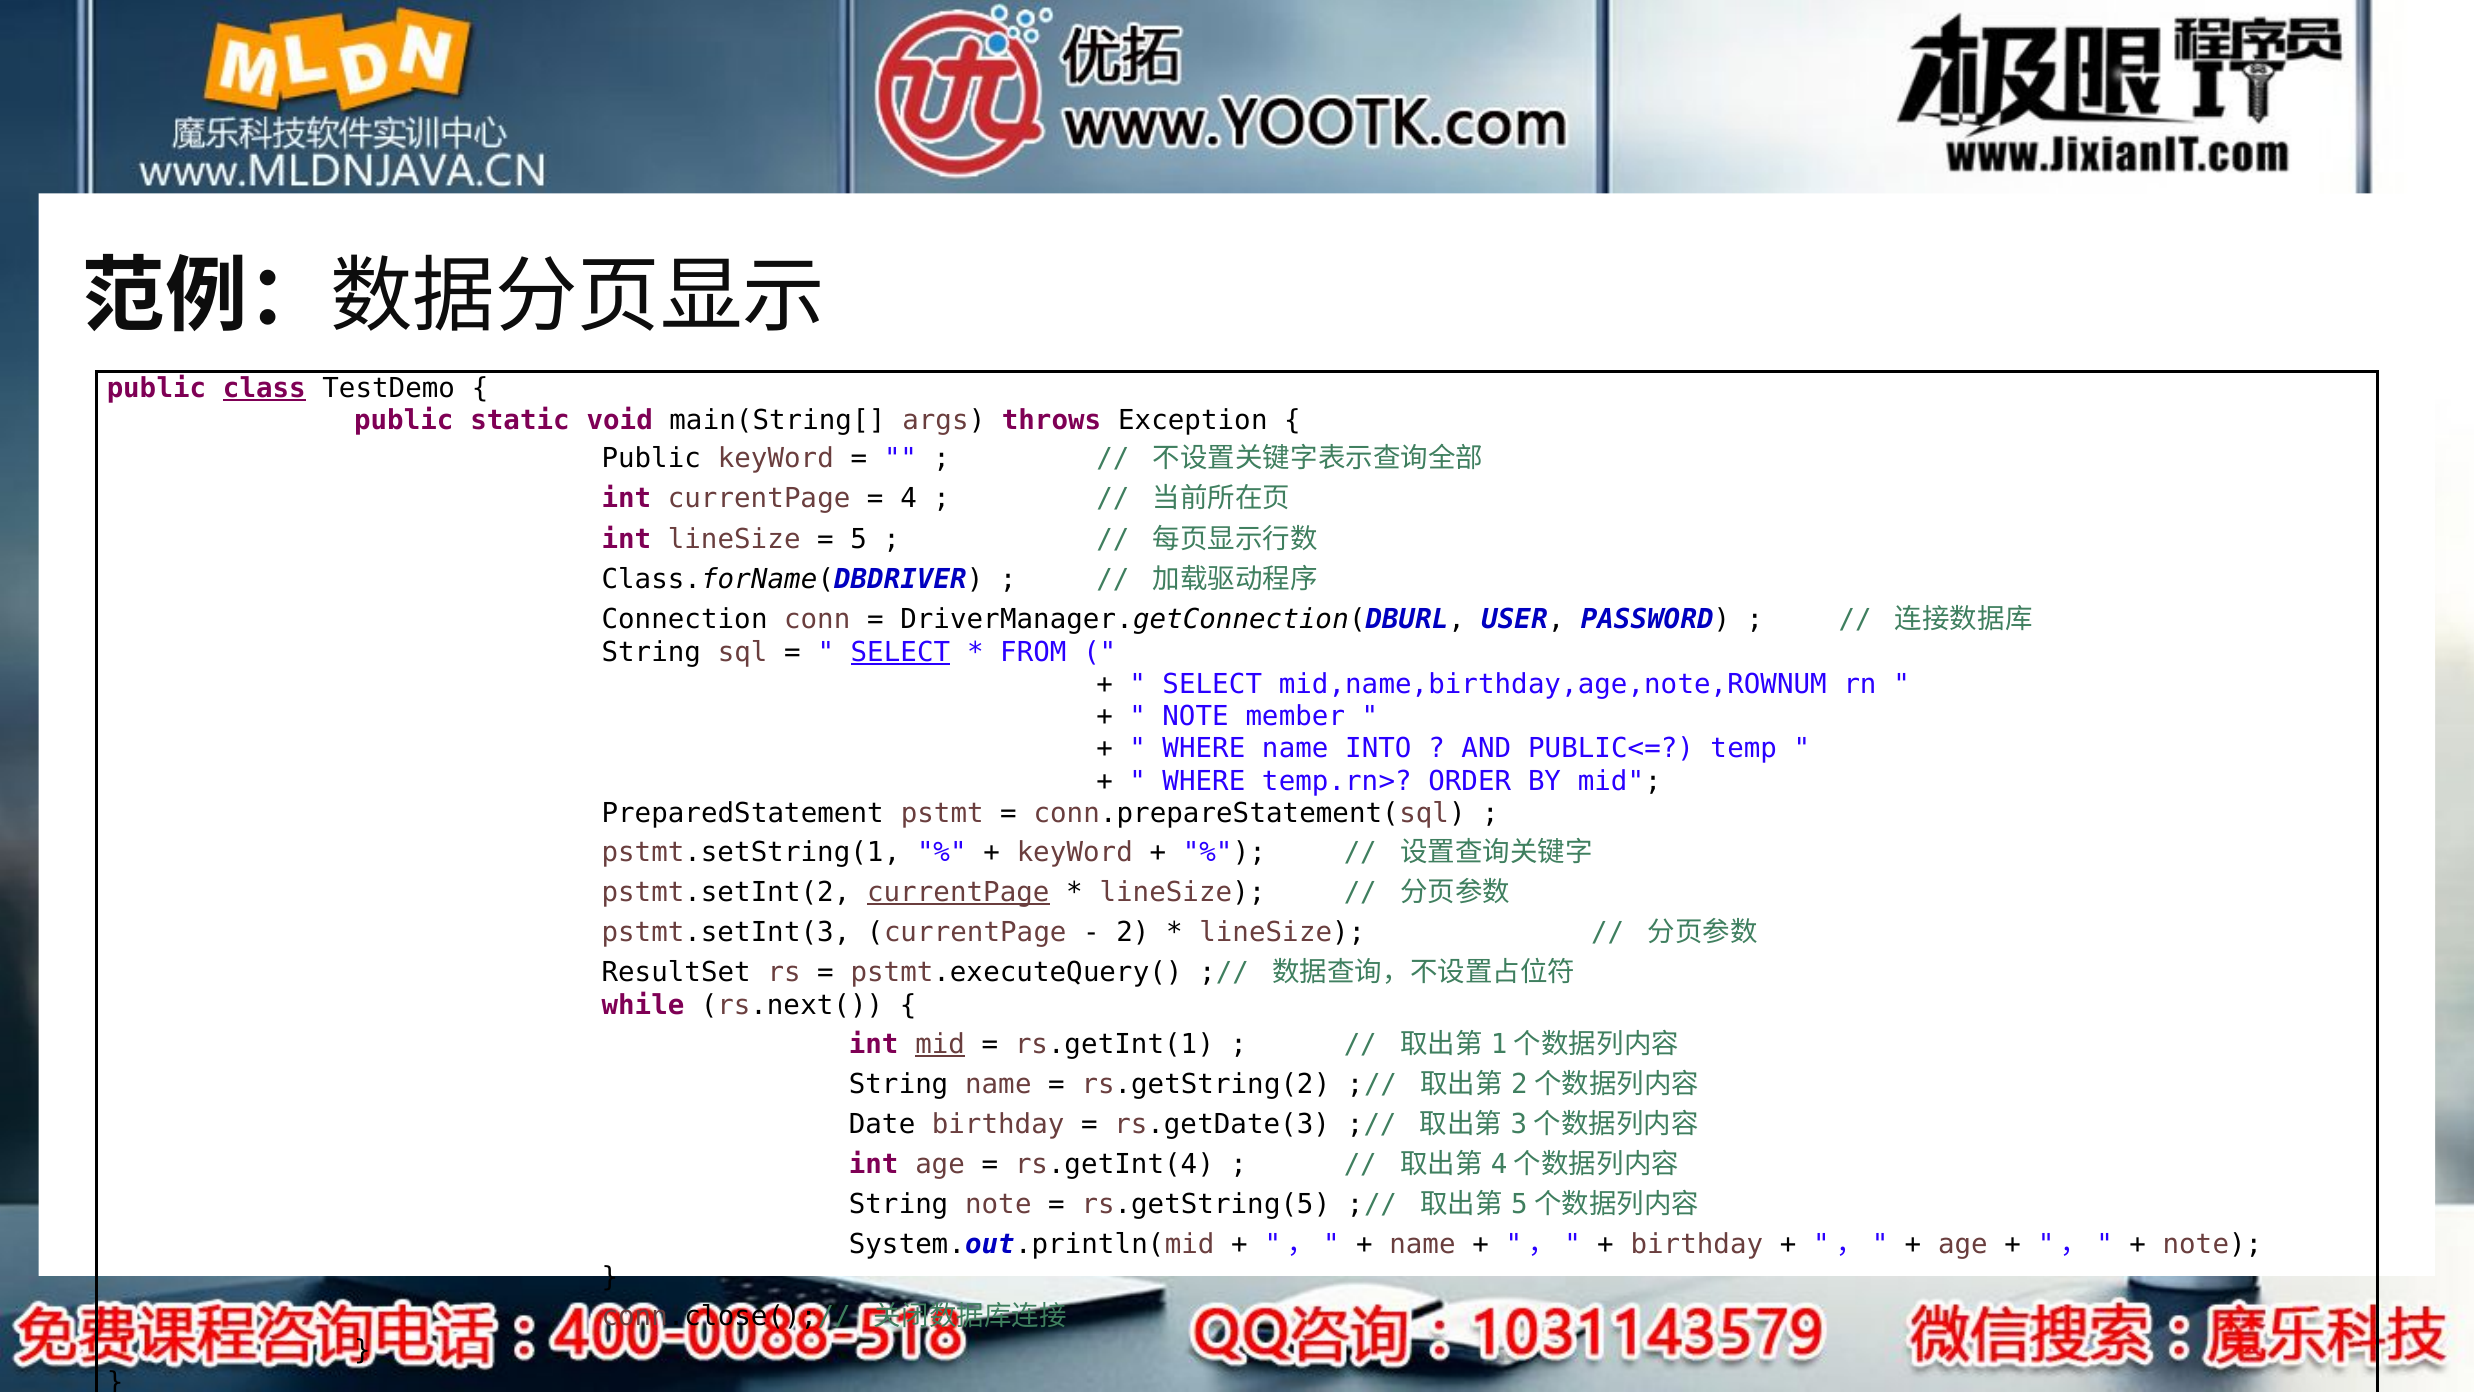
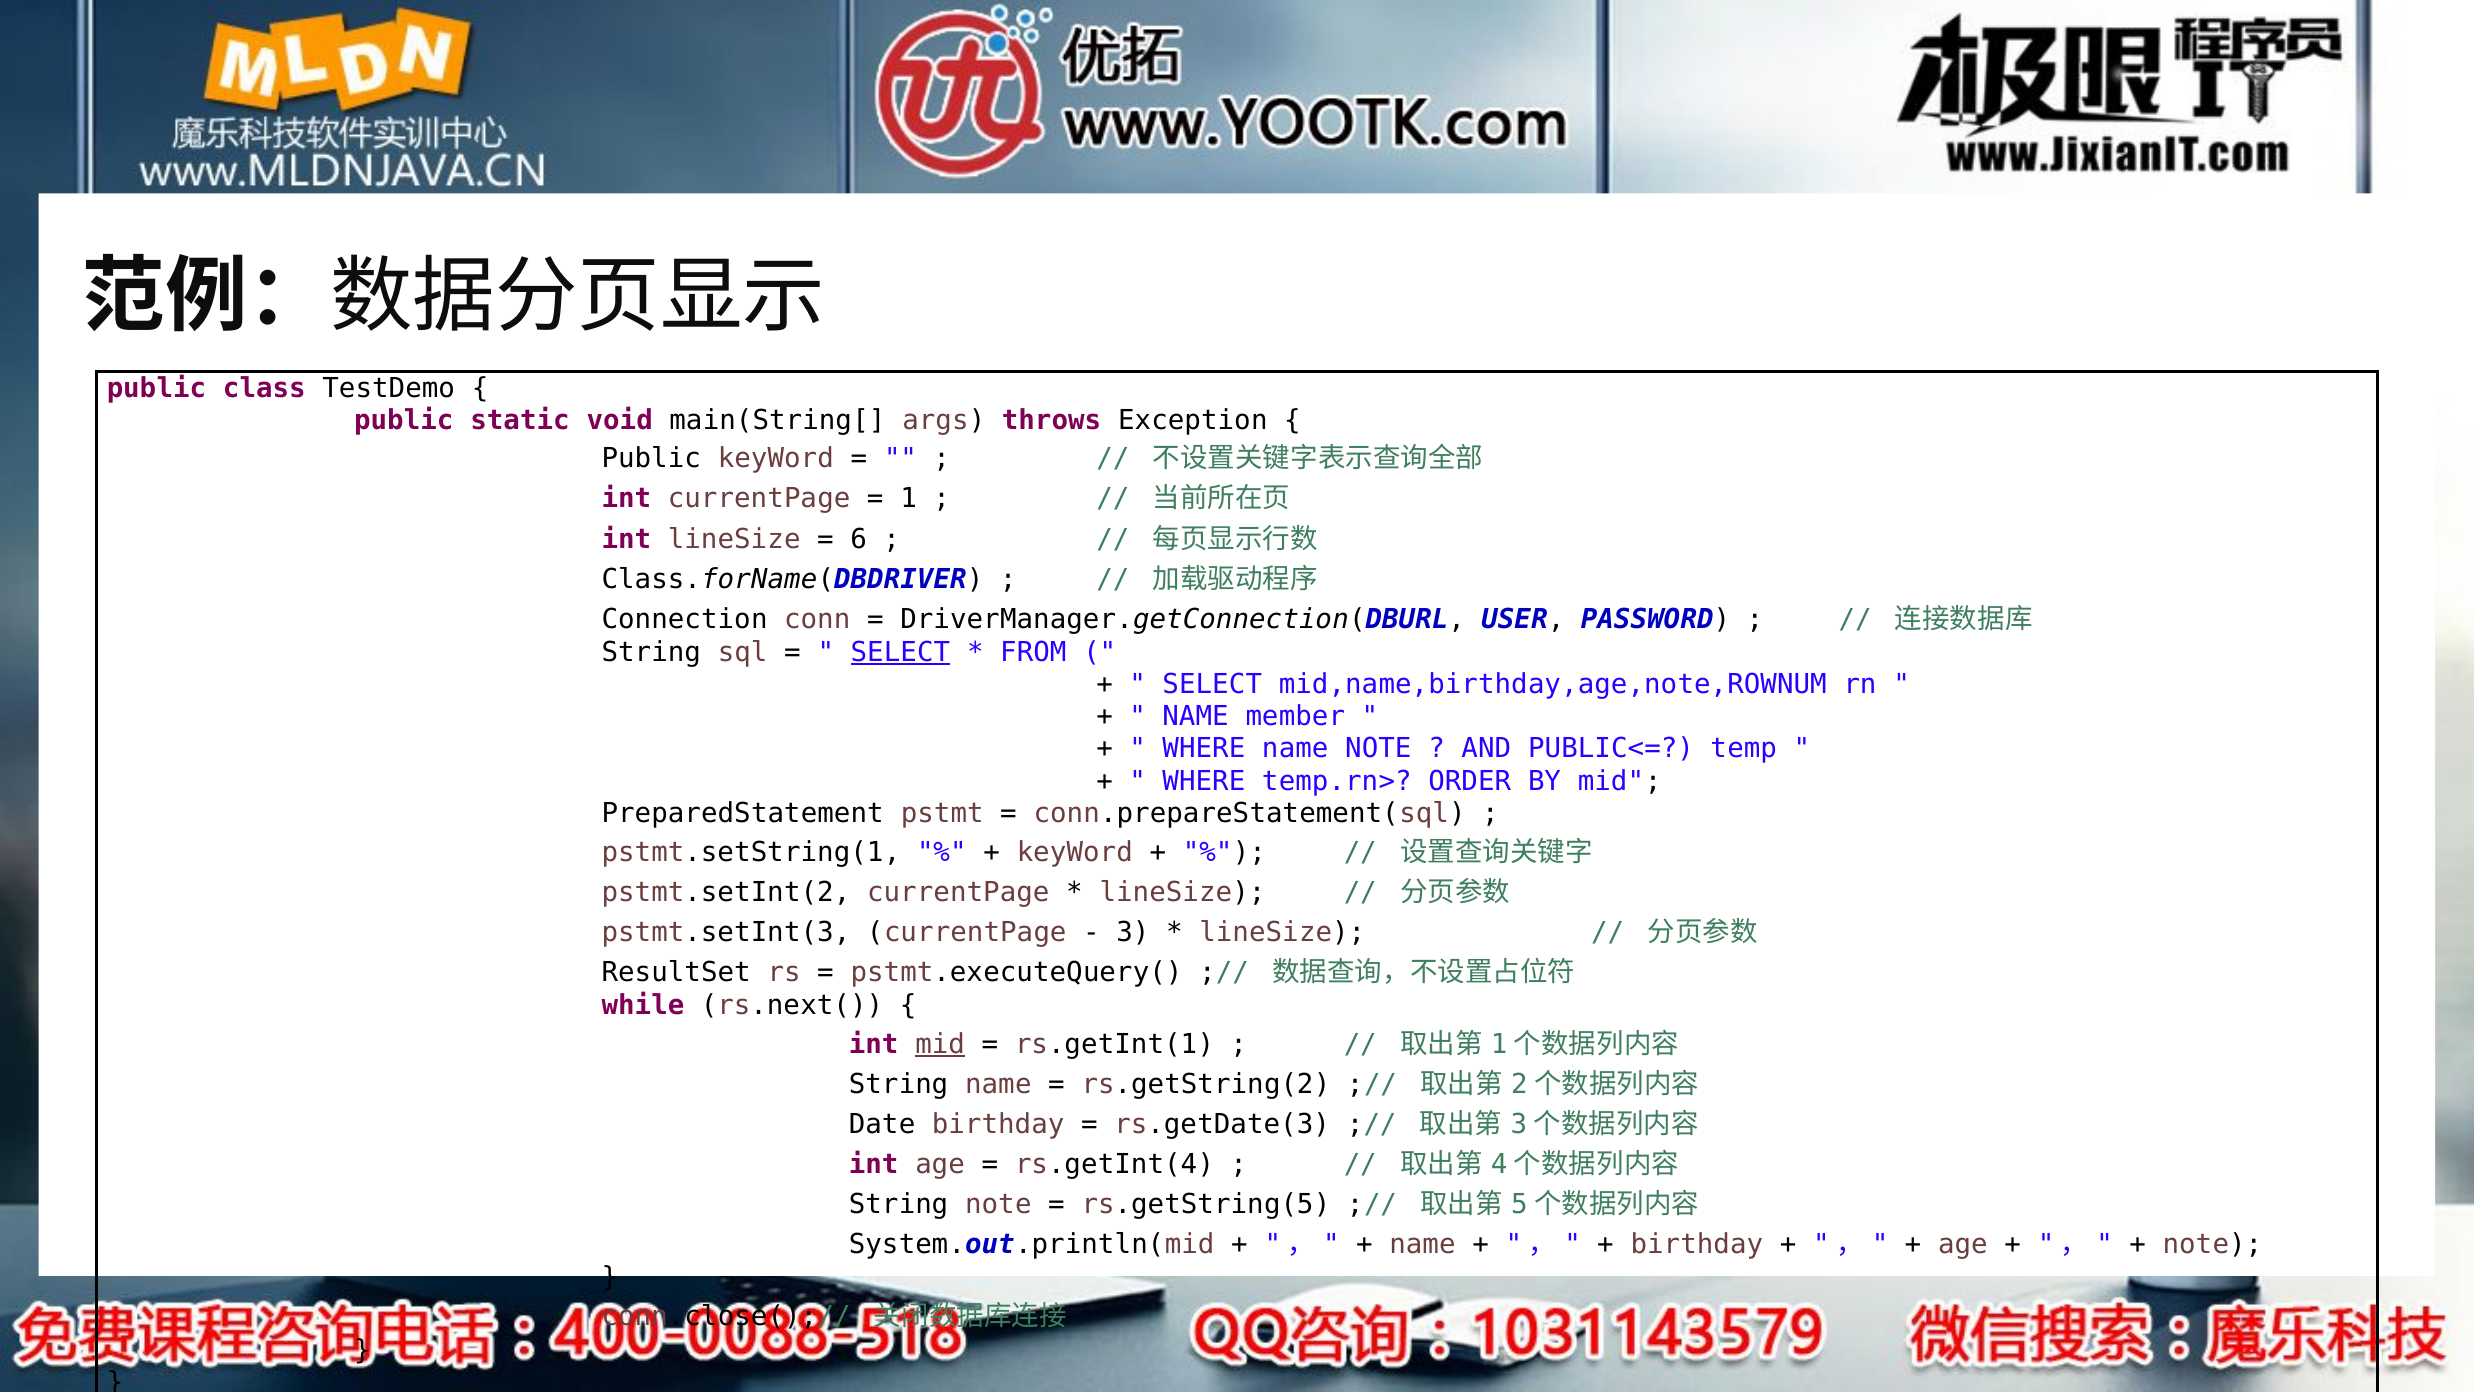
class underline: present -> none (264, 388)
4: 4 -> 1 (909, 499)
5: 5 -> 6 (859, 539)
NOTE: NOTE -> NAME (1196, 717)
name INTO: INTO -> NOTE (1378, 749)
currentPage underline: present -> none (958, 892)
2: 2 -> 3 (1133, 932)
